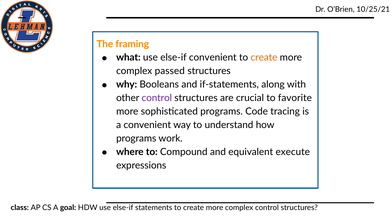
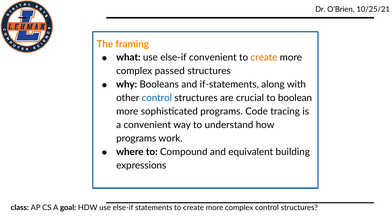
control colour: purple -> blue (157, 98)
favorite: favorite -> boolean (295, 98)
execute: execute -> building (293, 152)
